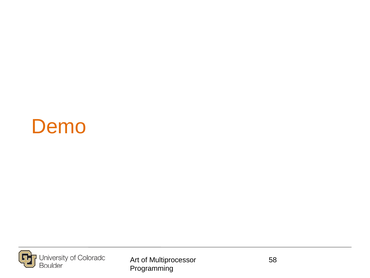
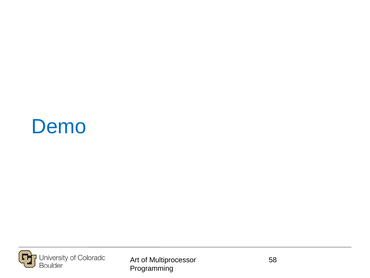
Demo colour: orange -> blue (59, 126)
